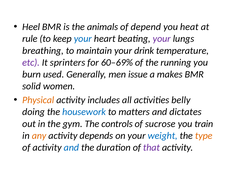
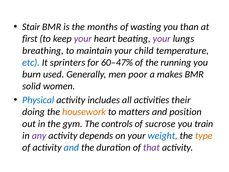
Heel: Heel -> Stair (31, 27)
animals: animals -> months (103, 27)
depend: depend -> wasting (146, 27)
heat: heat -> than (189, 27)
rule: rule -> first (30, 39)
your colour: blue -> purple (83, 39)
drink: drink -> child (144, 51)
etc colour: purple -> blue (31, 62)
60–69%: 60–69% -> 60–47% (117, 62)
issue: issue -> poor (138, 74)
Physical colour: orange -> blue (38, 100)
belly: belly -> their (181, 100)
housework colour: blue -> orange (84, 112)
dictates: dictates -> position (186, 112)
any colour: orange -> purple (39, 135)
